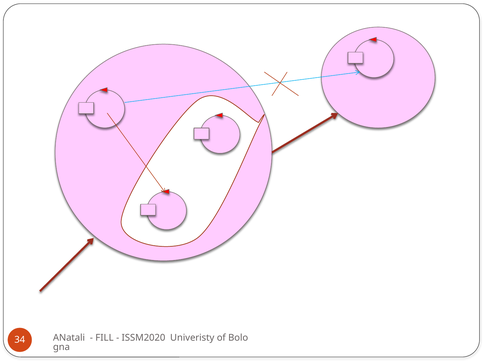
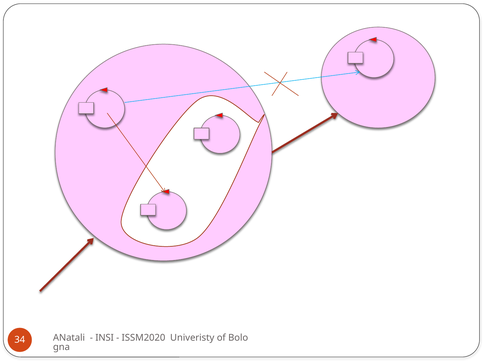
FILL: FILL -> INSI (105, 338)
